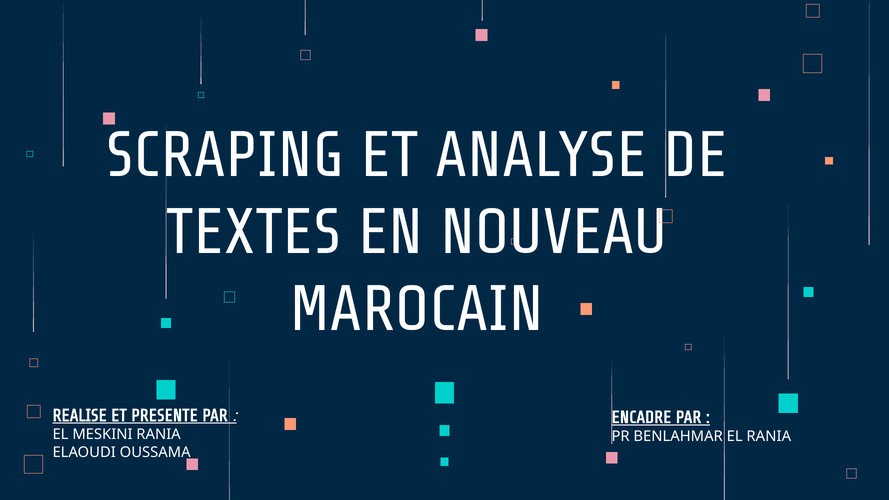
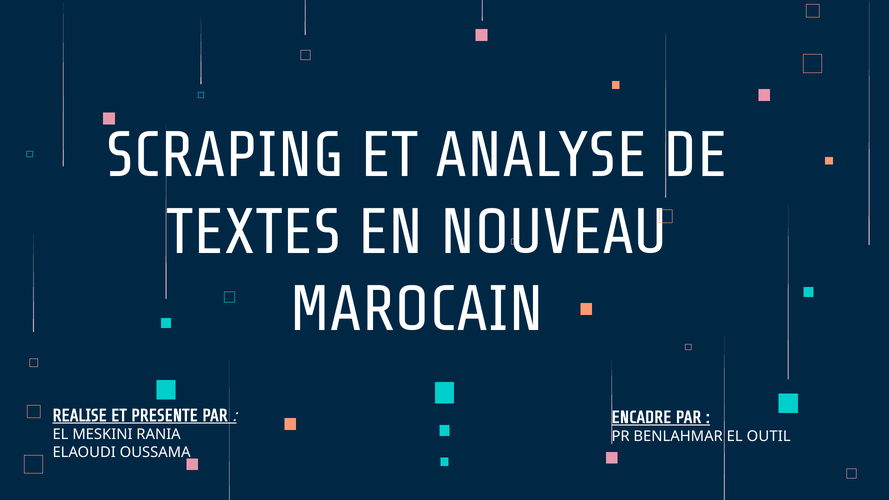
EL RANIA: RANIA -> OUTIL (769, 436)
